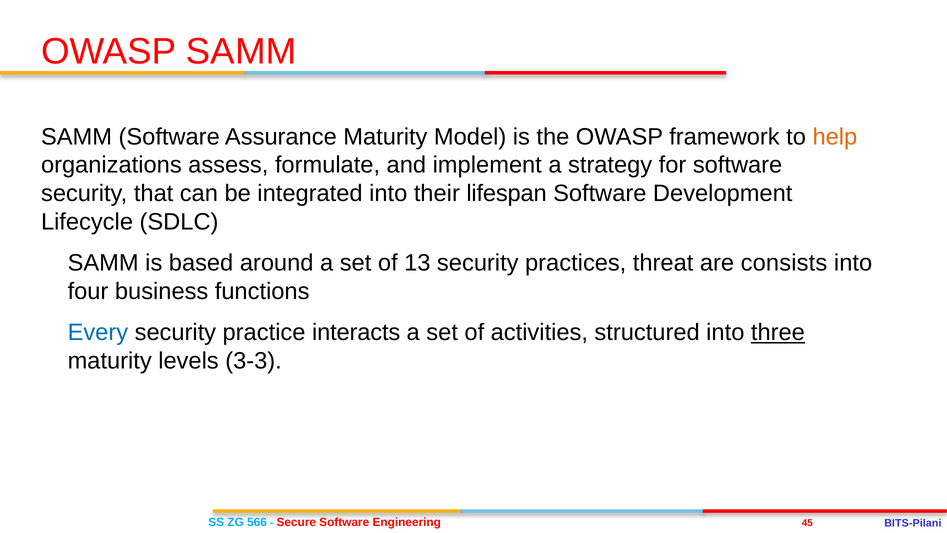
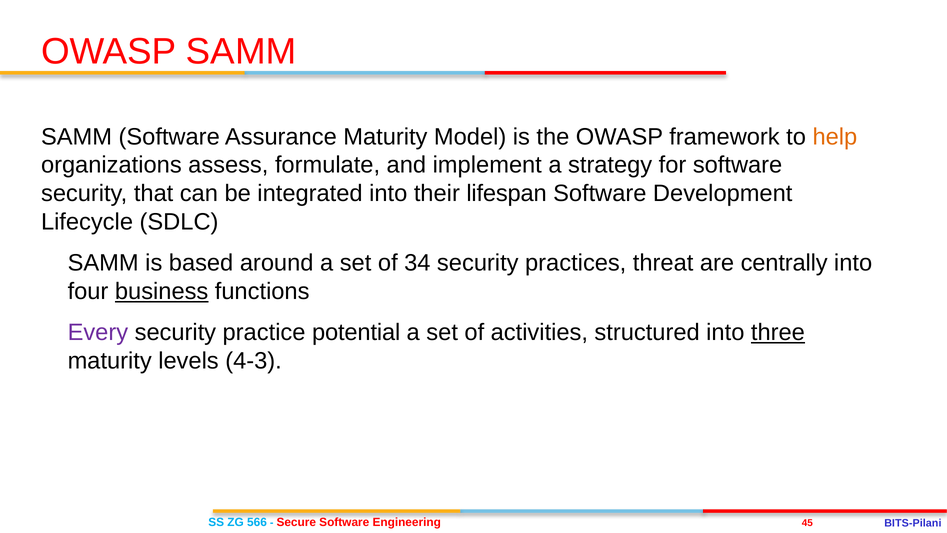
13: 13 -> 34 (417, 263)
consists: consists -> centrally (784, 263)
business underline: none -> present (162, 291)
Every colour: blue -> purple (98, 332)
interacts: interacts -> potential (356, 332)
3-3: 3-3 -> 4-3 (253, 361)
